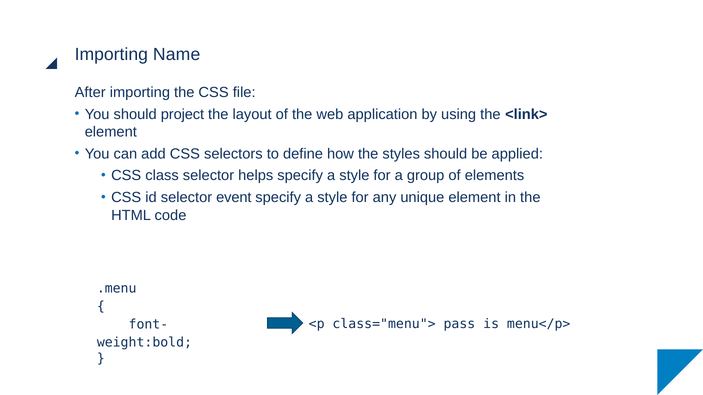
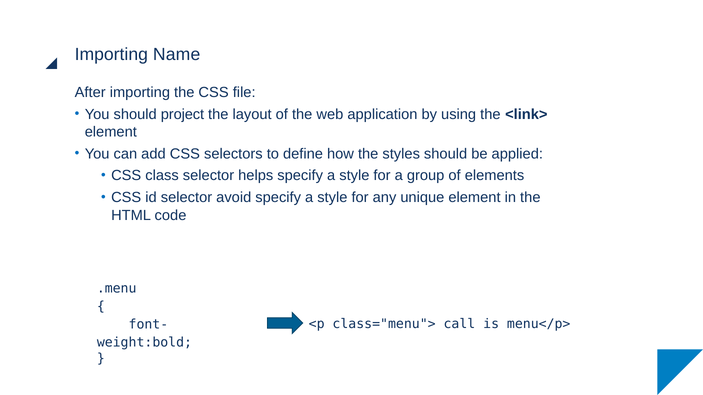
event: event -> avoid (234, 198)
pass: pass -> call (459, 324)
